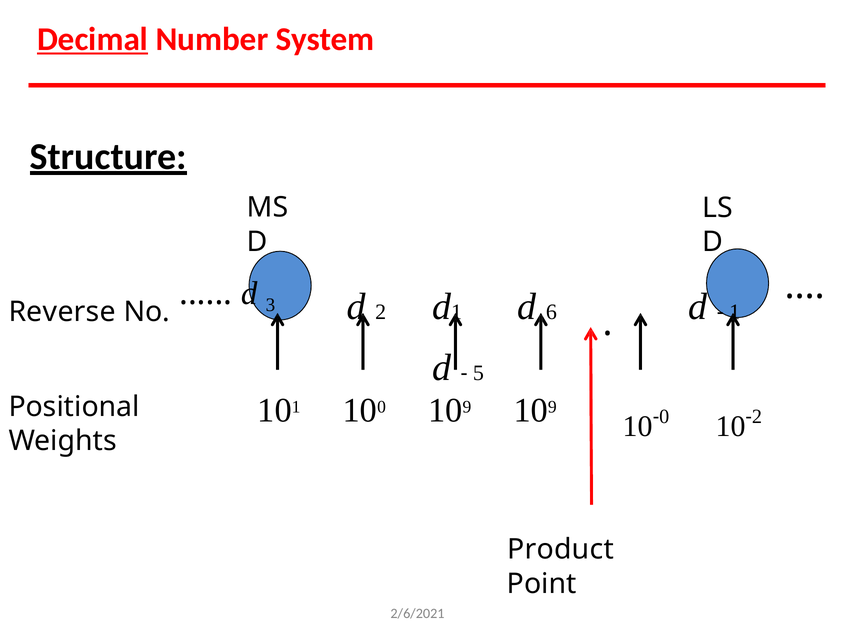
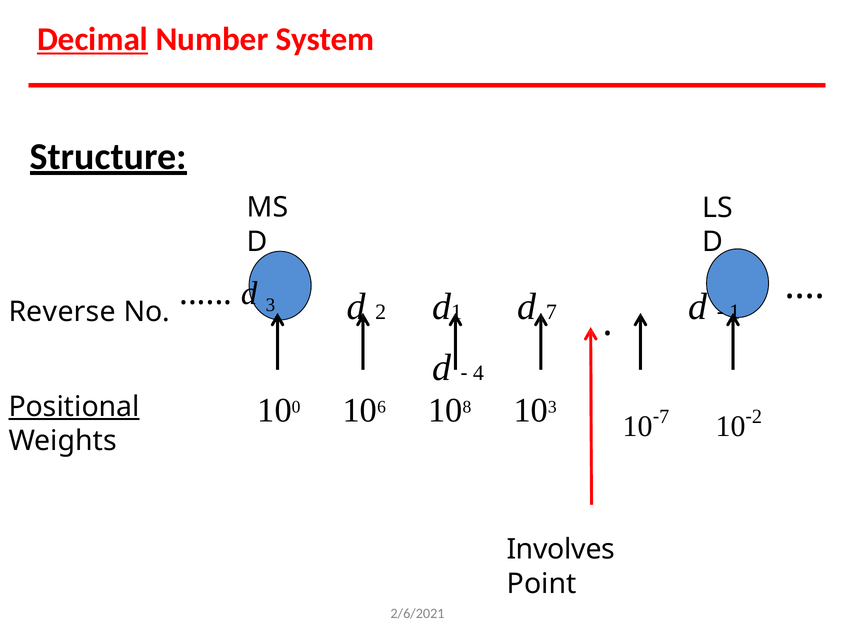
d 6: 6 -> 7 (551, 312)
5: 5 -> 4 (478, 373)
1: 1 -> 0 (296, 407)
0: 0 -> 6 (382, 407)
9: 9 -> 8 (467, 407)
9: 9 -> 3 (552, 407)
Positional underline: none -> present (74, 407)
0: 0 -> 7 (664, 417)
Product: Product -> Involves (561, 550)
